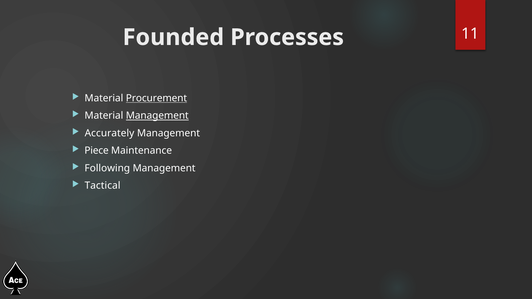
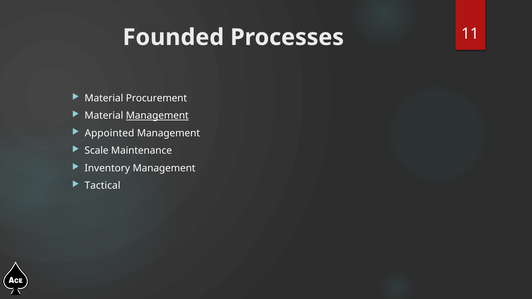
Procurement underline: present -> none (156, 98)
Accurately: Accurately -> Appointed (109, 133)
Piece: Piece -> Scale (97, 151)
Following: Following -> Inventory (107, 168)
